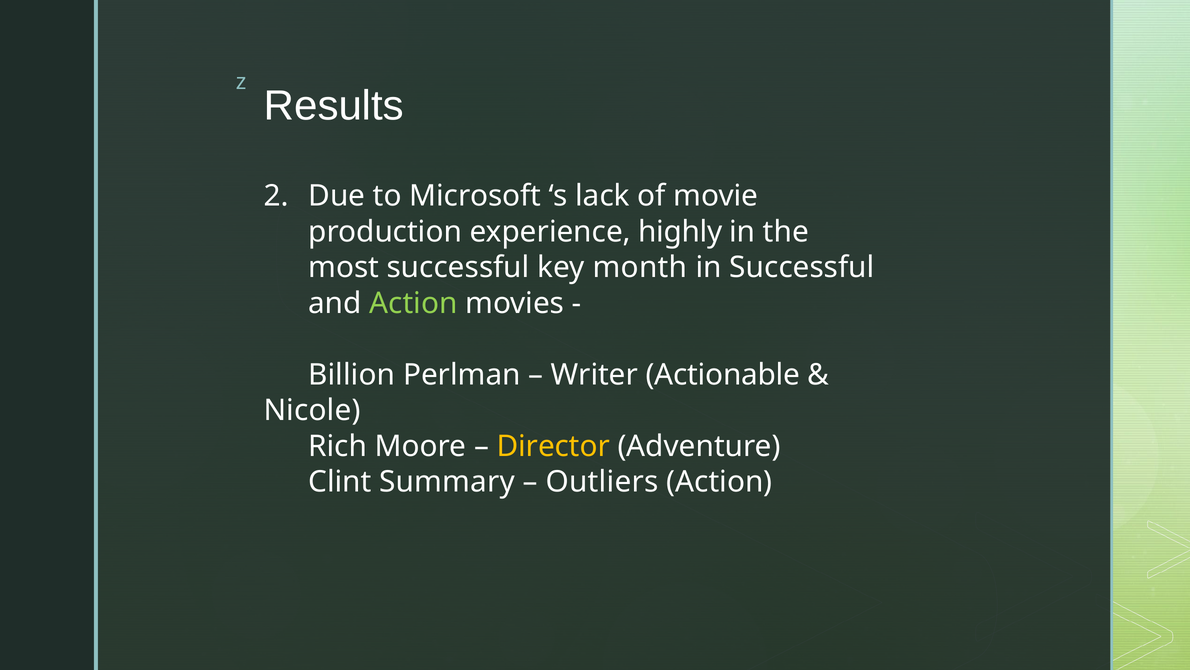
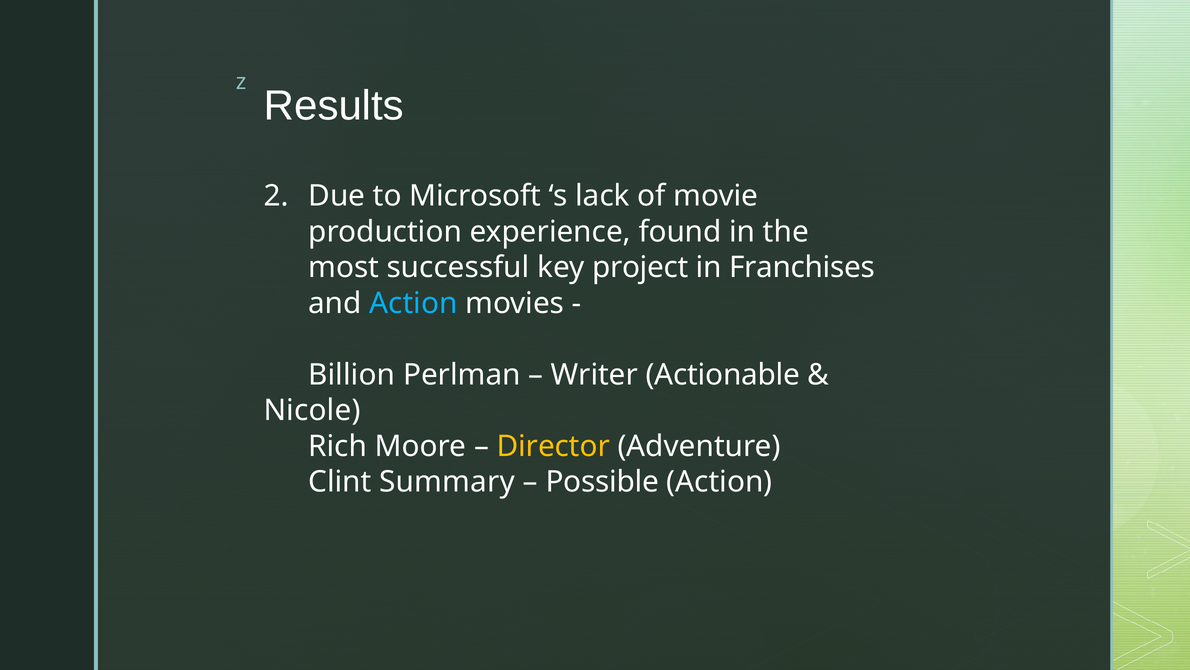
highly: highly -> found (680, 232)
month: month -> project (640, 267)
in Successful: Successful -> Franchises (802, 267)
Action colour: light green -> light blue (413, 303)
Outliers: Outliers -> Possible (602, 482)
